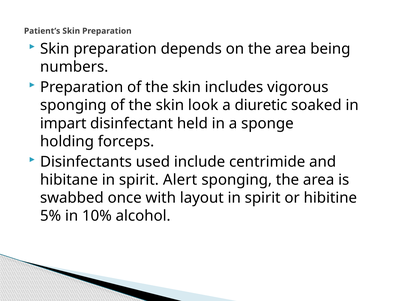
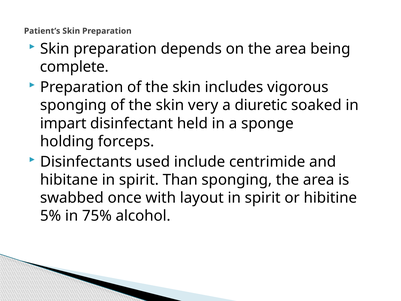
numbers: numbers -> complete (74, 67)
look: look -> very (203, 105)
Alert: Alert -> Than (180, 180)
10%: 10% -> 75% (97, 216)
